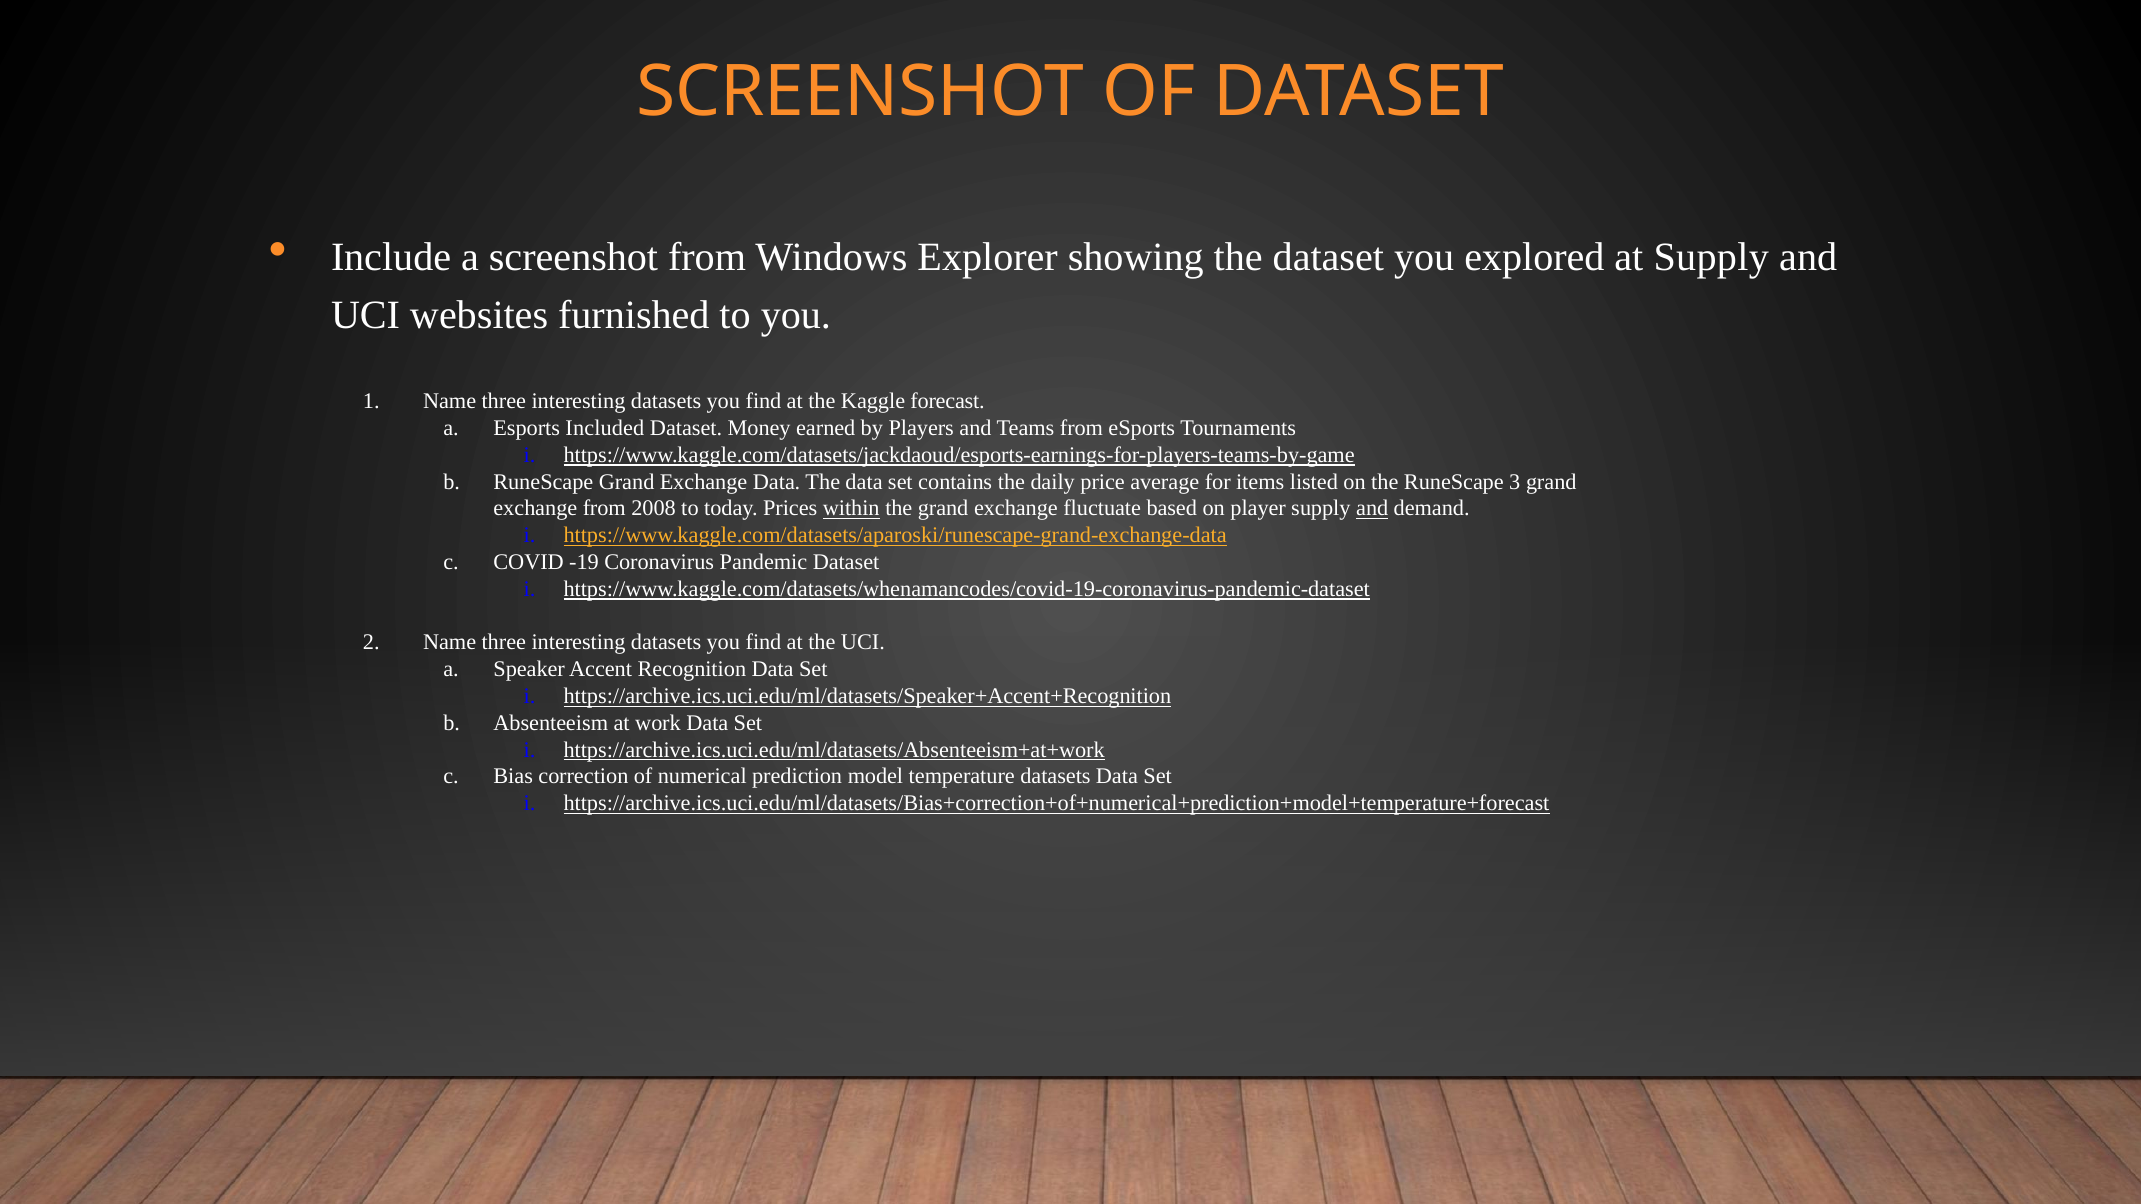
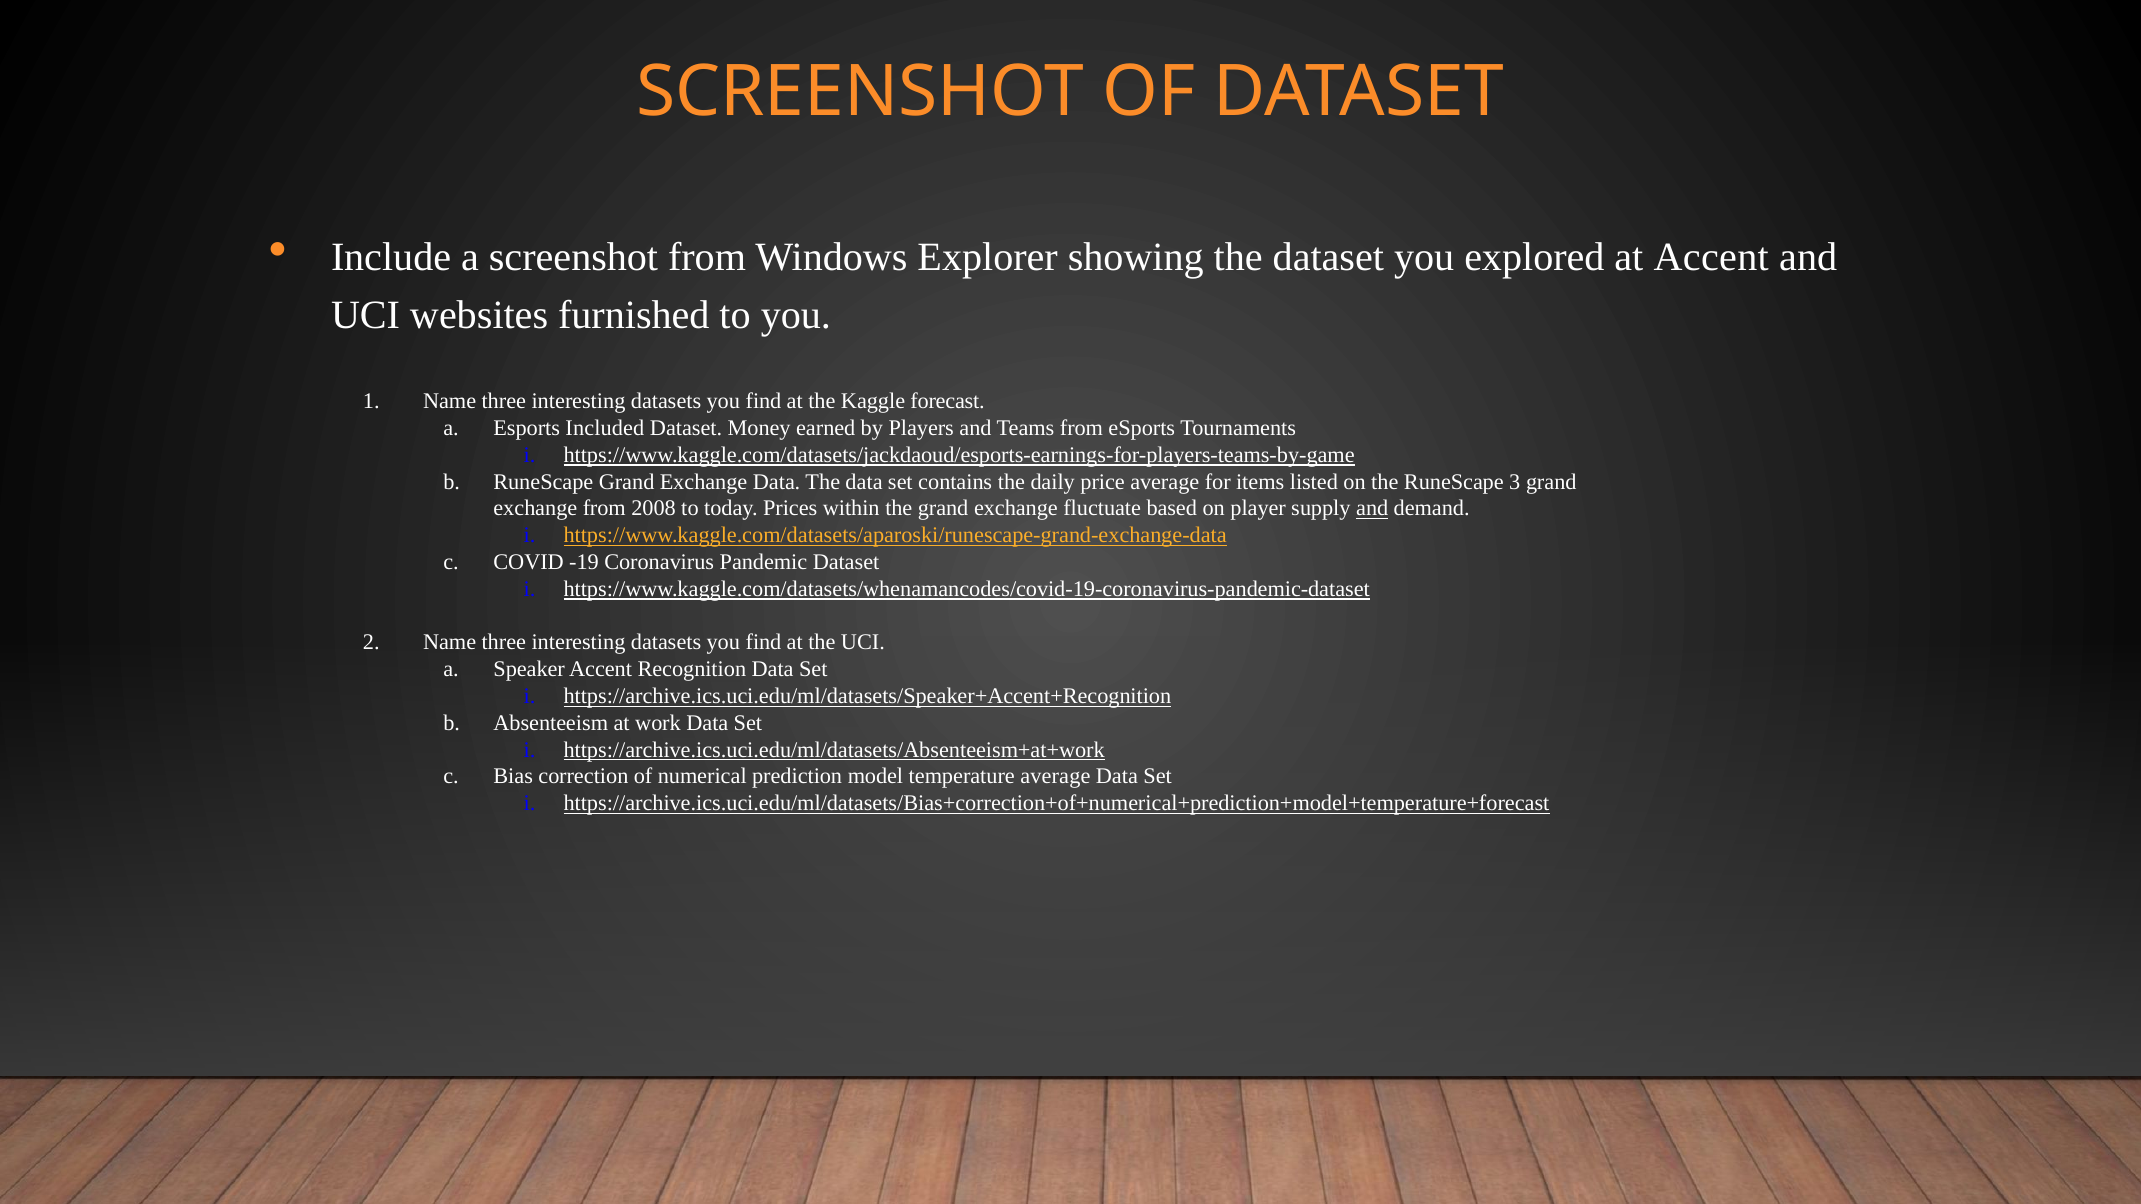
at Supply: Supply -> Accent (1711, 257)
within underline: present -> none (851, 509)
temperature datasets: datasets -> average (1055, 777)
